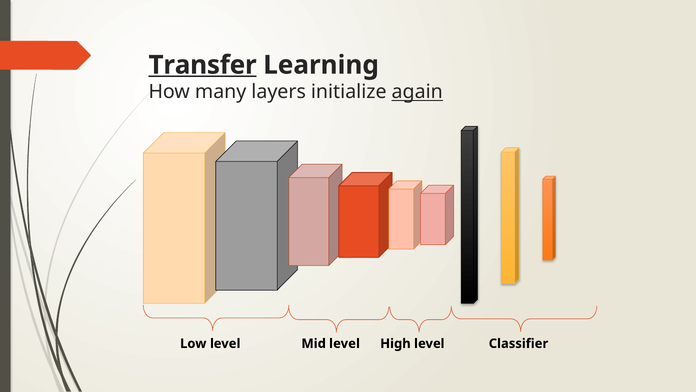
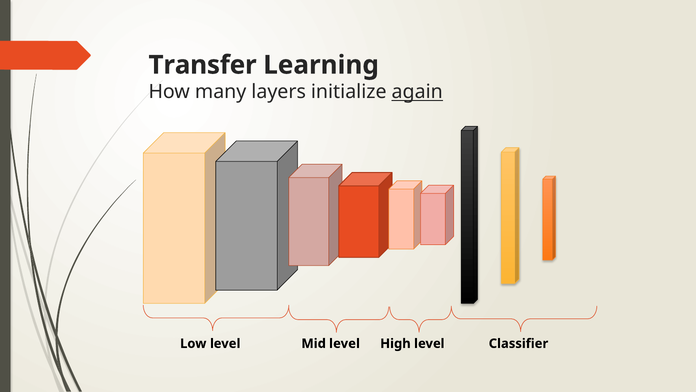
Transfer underline: present -> none (203, 65)
